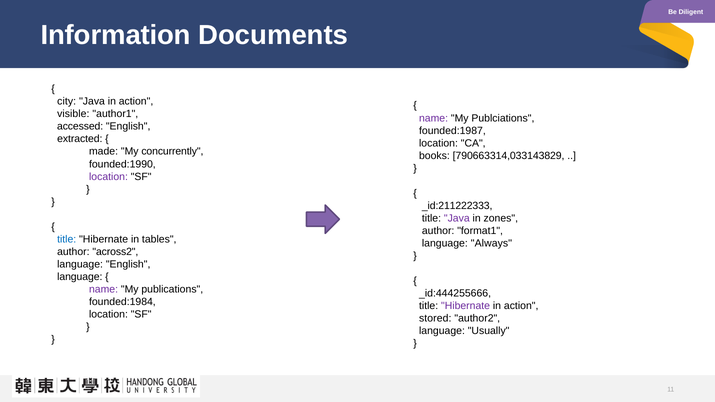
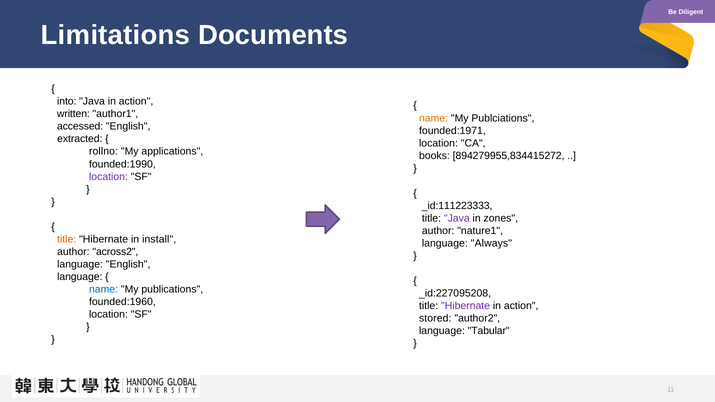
Information: Information -> Limitations (116, 35)
city: city -> into (67, 102)
visible: visible -> written (73, 114)
name colour: purple -> orange (434, 118)
founded:1987: founded:1987 -> founded:1971 (452, 131)
made: made -> rollno (103, 152)
concurrently: concurrently -> applications (172, 152)
790663314,033143829: 790663314,033143829 -> 894279955,834415272 (509, 156)
_id:211222333: _id:211222333 -> _id:111223333 (457, 206)
format1: format1 -> nature1 (480, 231)
title colour: blue -> orange (67, 239)
tables: tables -> install (159, 239)
name colour: purple -> blue (104, 289)
_id:444255666: _id:444255666 -> _id:227095208 (455, 293)
founded:1984: founded:1984 -> founded:1960 (122, 302)
Usually: Usually -> Tabular (489, 331)
